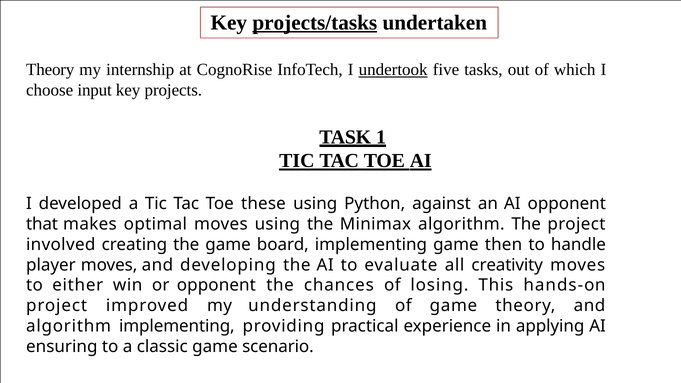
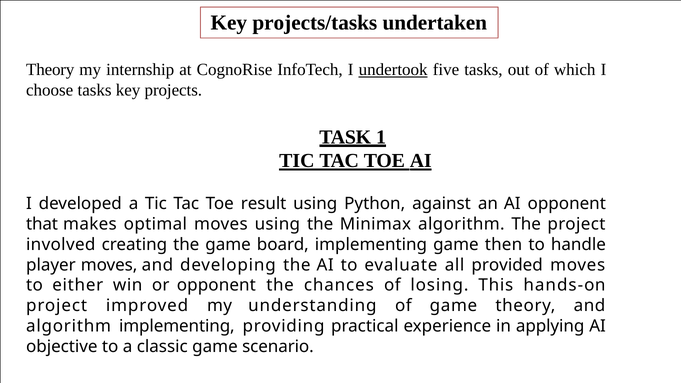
projects/tasks underline: present -> none (315, 23)
choose input: input -> tasks (95, 90)
these: these -> result (264, 204)
creativity: creativity -> provided (507, 265)
ensuring: ensuring -> objective (62, 347)
